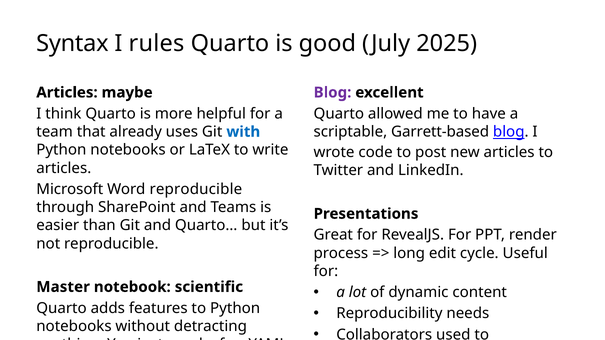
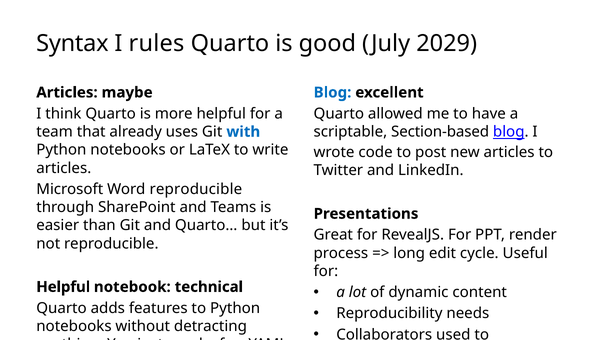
2025: 2025 -> 2029 (447, 44)
Blog colour: purple -> blue (333, 93)
Garrett-based: Garrett-based -> Section-based (440, 132)
Master: Master -> Helpful (63, 287)
scientific: scientific -> technical (209, 287)
